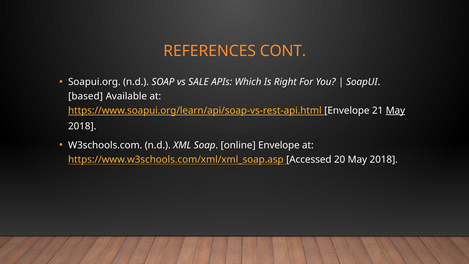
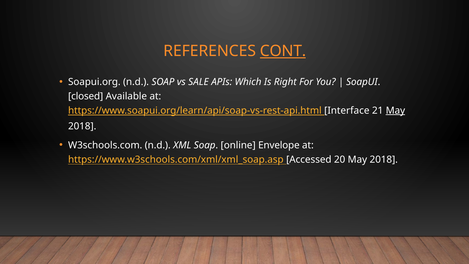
CONT underline: none -> present (283, 51)
based: based -> closed (86, 96)
https://www.soapui.org/learn/api/soap-vs-rest-api.html Envelope: Envelope -> Interface (347, 110)
